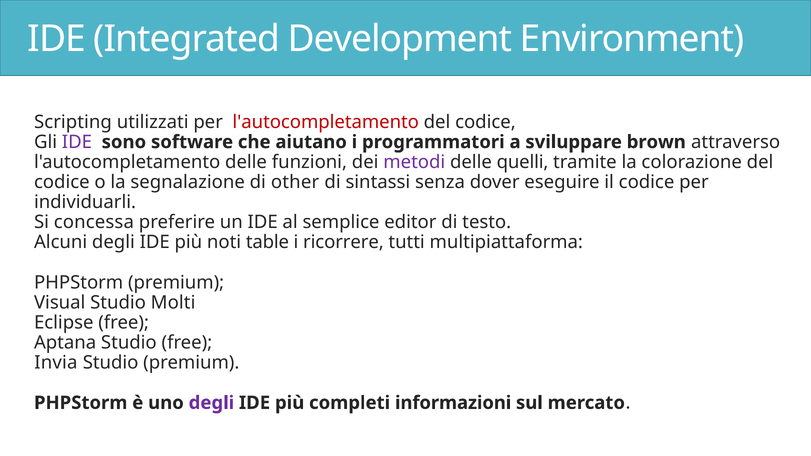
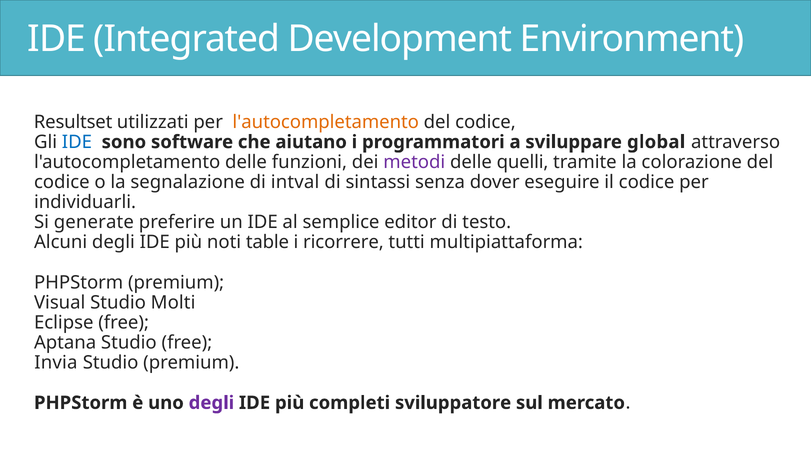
Scripting: Scripting -> Resultset (73, 122)
l'autocompletamento colour: red -> orange (326, 122)
IDE colour: purple -> blue (77, 142)
brown: brown -> global (656, 142)
other: other -> intval (295, 182)
concessa: concessa -> generate (94, 222)
informazioni: informazioni -> sviluppatore (453, 403)
